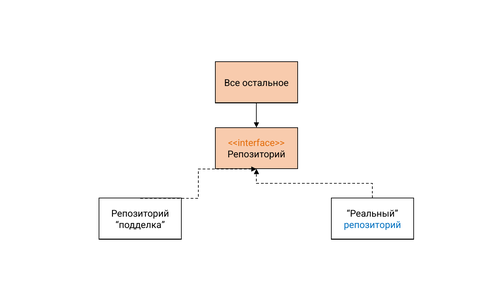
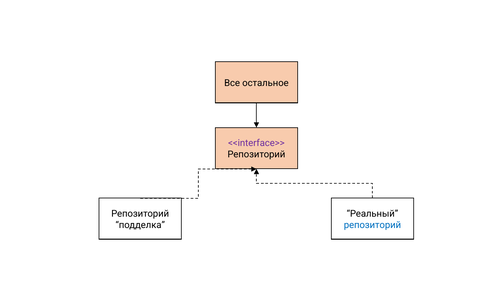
<<interface>> colour: orange -> purple (256, 143)
